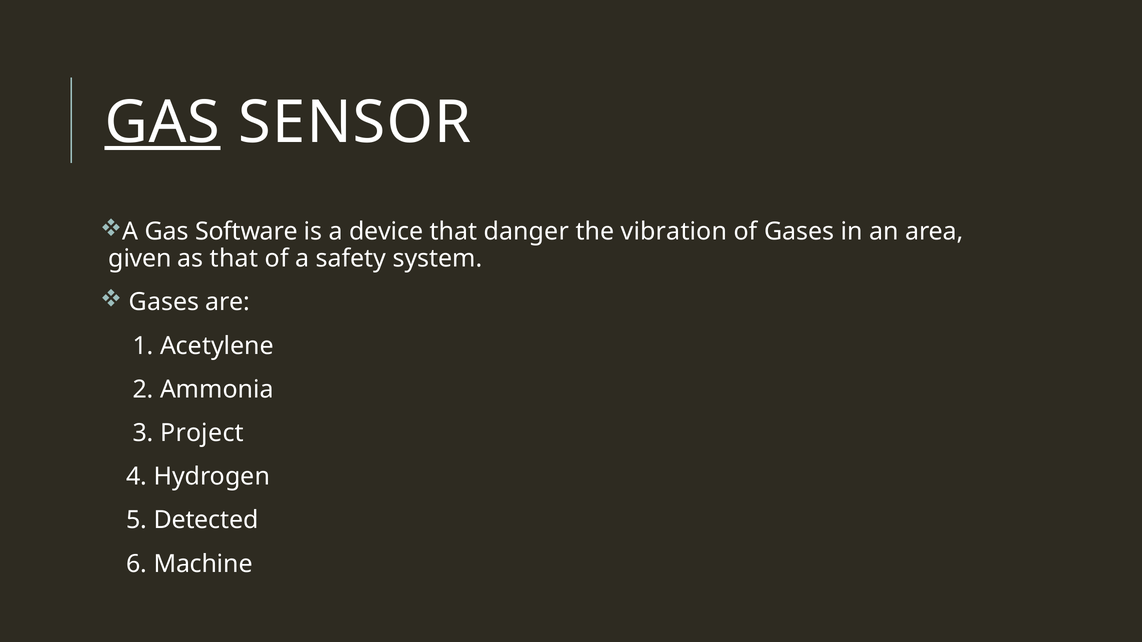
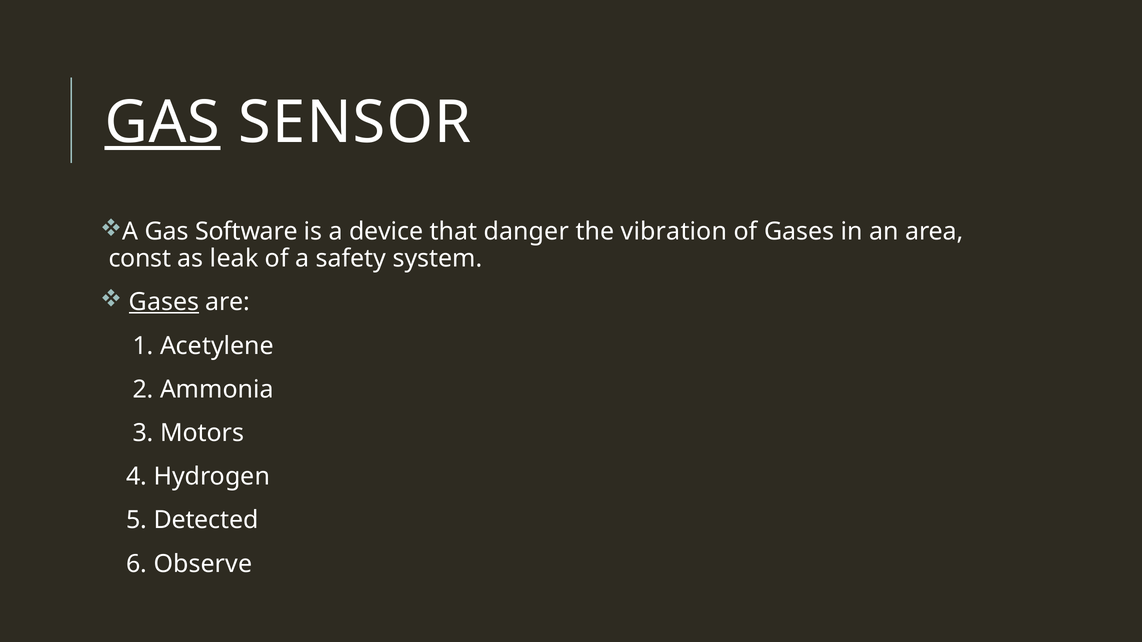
given: given -> const (140, 259)
as that: that -> leak (234, 259)
Gases underline: none -> present (164, 302)
Project: Project -> Motors (202, 433)
Machine: Machine -> Observe (203, 564)
